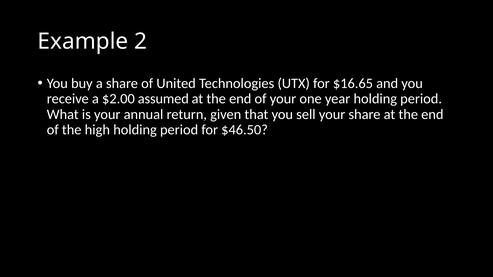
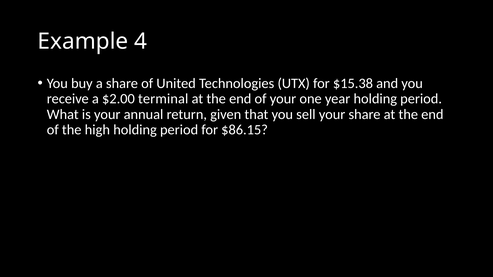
2: 2 -> 4 (141, 41)
$16.65: $16.65 -> $15.38 (353, 83)
assumed: assumed -> terminal (163, 99)
$46.50: $46.50 -> $86.15 (245, 130)
